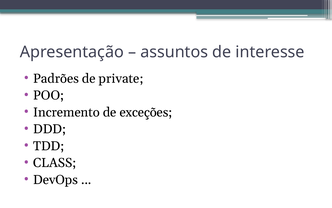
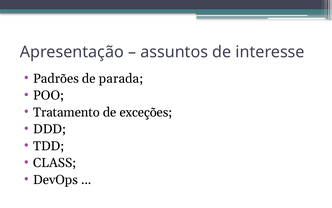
private: private -> parada (121, 78)
Incremento: Incremento -> Tratamento (66, 112)
